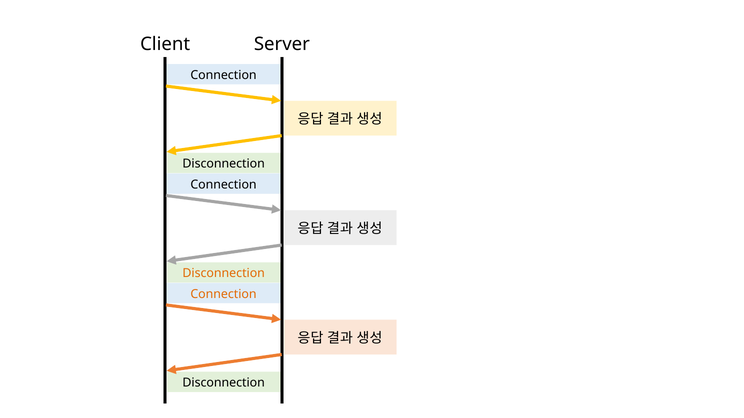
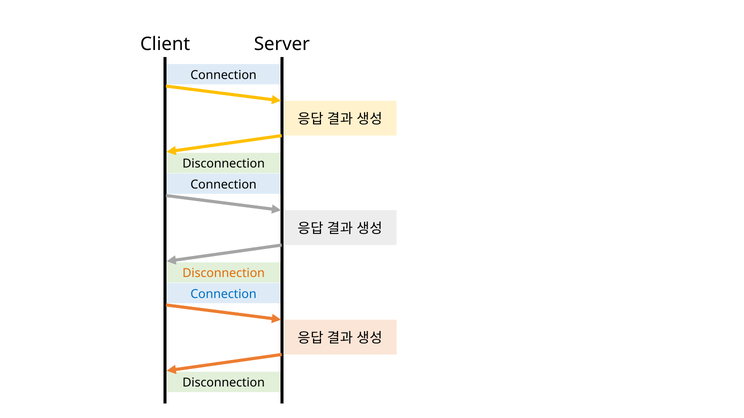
Connection colour: orange -> blue (224, 294)
